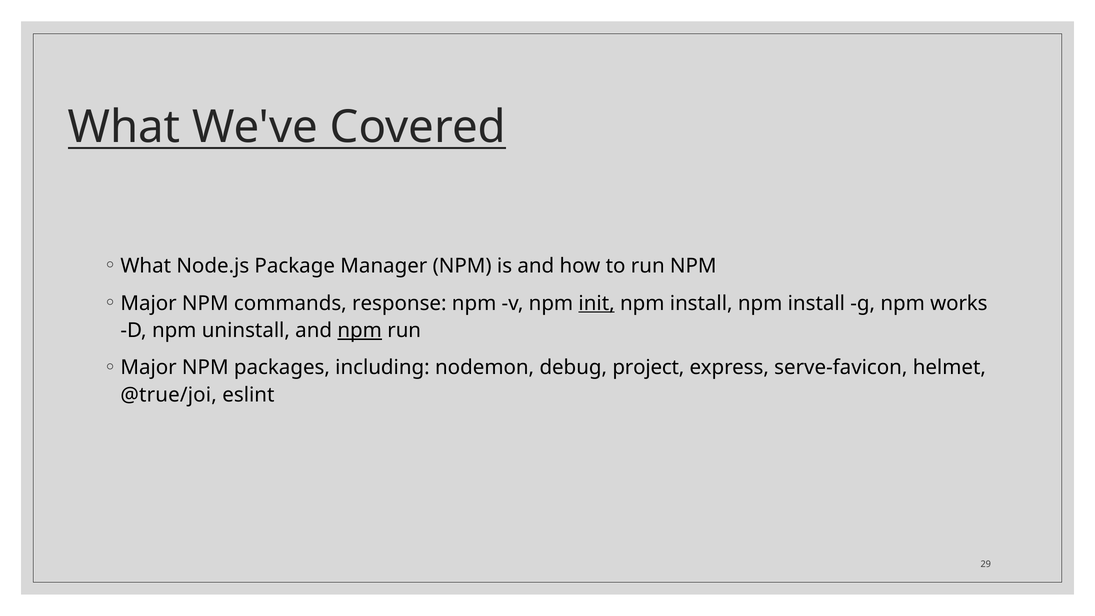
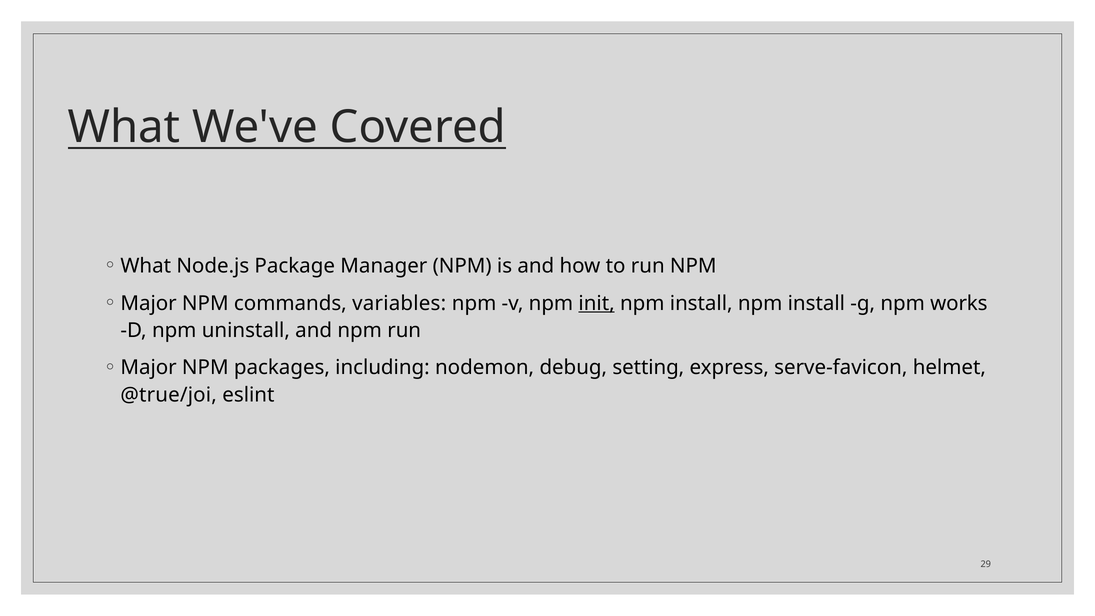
response: response -> variables (399, 303)
npm underline: present -> none (360, 330)
project: project -> setting (648, 368)
